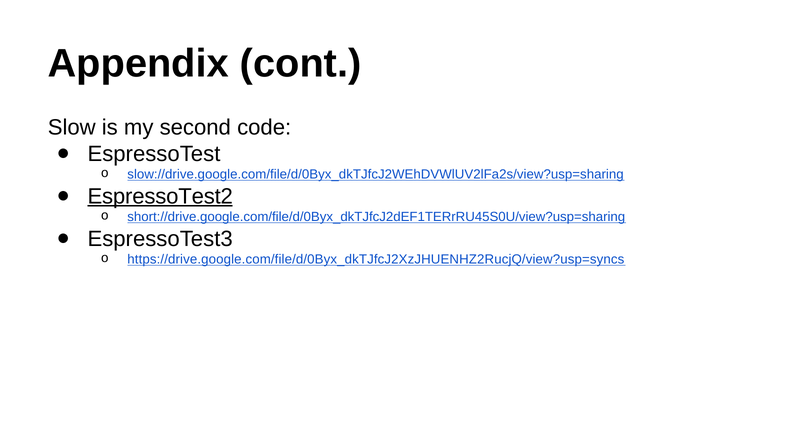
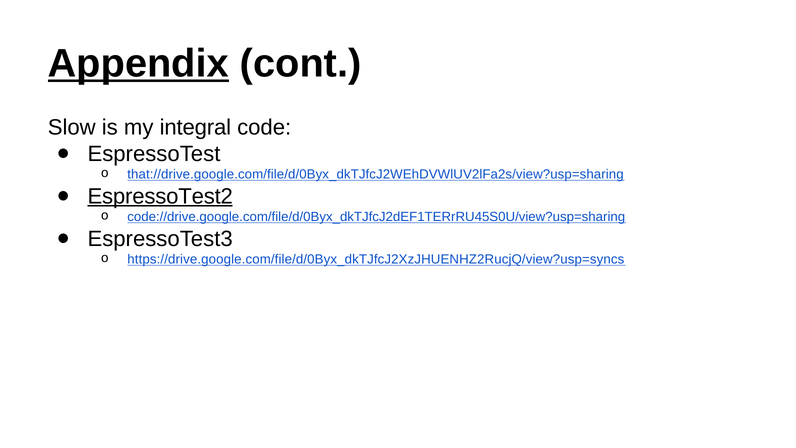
Appendix underline: none -> present (138, 63)
second: second -> integral (195, 127)
slow://drive.google.com/file/d/0Byx_dkTJfcJ2WEhDVWlUV2lFa2s/view?usp=sharing: slow://drive.google.com/file/d/0Byx_dkTJfcJ2WEhDVWlUV2lFa2s/view?usp=sharing -> that://drive.google.com/file/d/0Byx_dkTJfcJ2WEhDVWlUV2lFa2s/view?usp=sharing (376, 174)
short://drive.google.com/file/d/0Byx_dkTJfcJ2dEF1TERrRU45S0U/view?usp=sharing: short://drive.google.com/file/d/0Byx_dkTJfcJ2dEF1TERrRU45S0U/view?usp=sharing -> code://drive.google.com/file/d/0Byx_dkTJfcJ2dEF1TERrRU45S0U/view?usp=sharing (376, 217)
